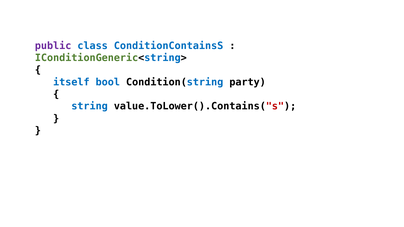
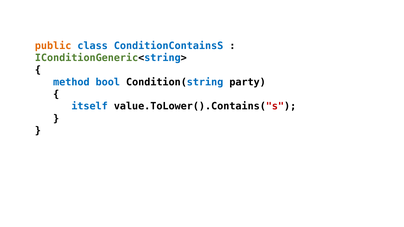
public colour: purple -> orange (53, 46)
itself: itself -> method (71, 82)
string: string -> itself (90, 106)
